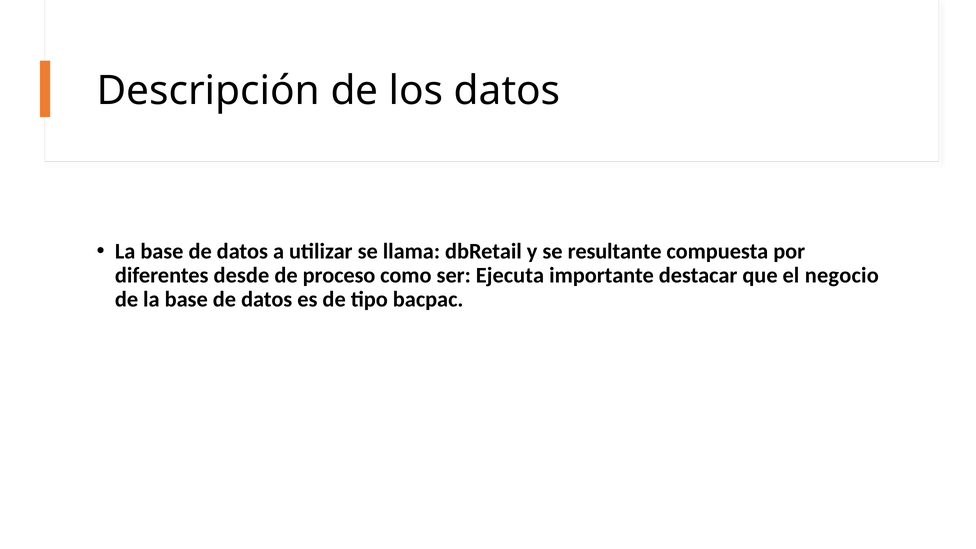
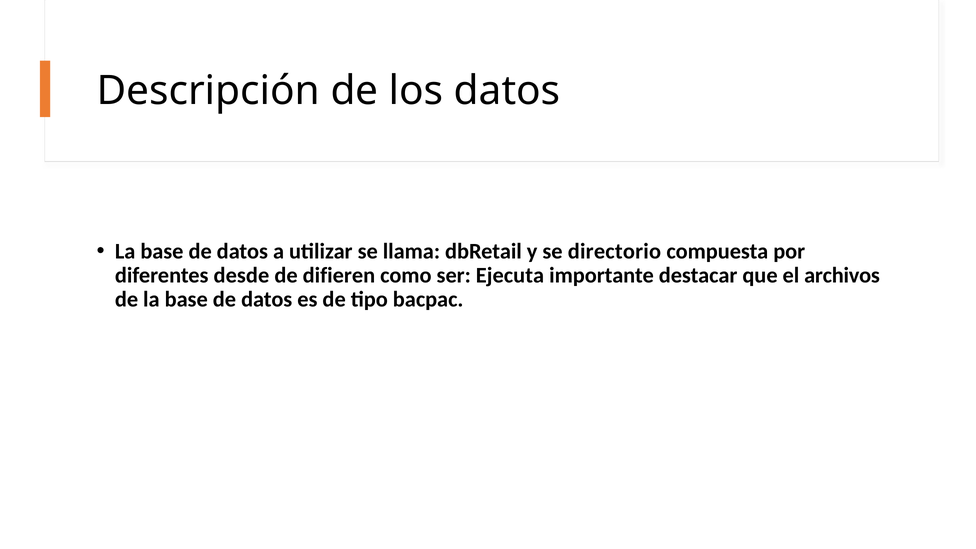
resultante: resultante -> directorio (614, 251)
proceso: proceso -> difieren (339, 275)
negocio: negocio -> archivos (842, 275)
